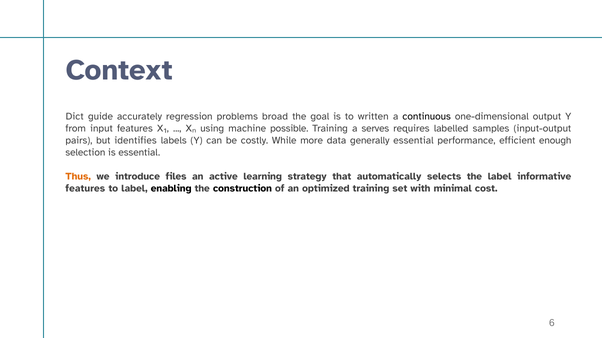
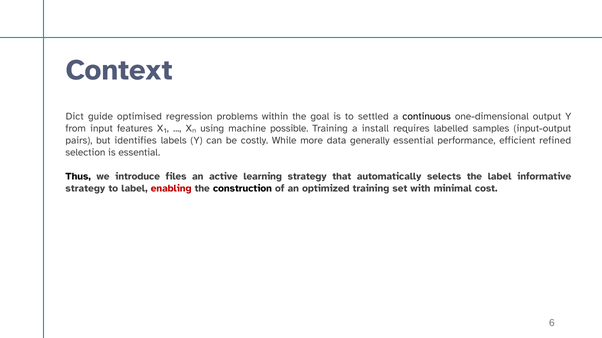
accurately: accurately -> optimised (139, 117)
broad: broad -> within (275, 117)
written: written -> settled (373, 117)
serves: serves -> install (375, 129)
enough: enough -> refined (555, 141)
Thus colour: orange -> black (78, 177)
features: features -> strategy (85, 189)
enabling colour: black -> red (171, 189)
